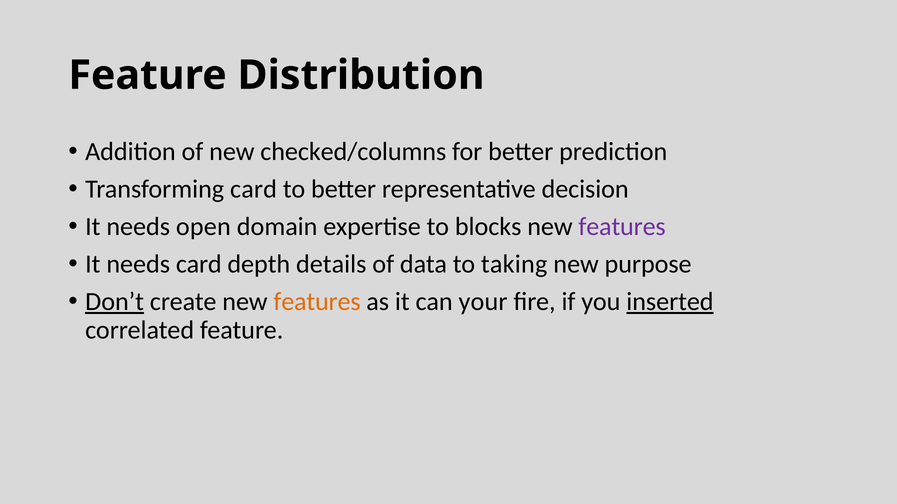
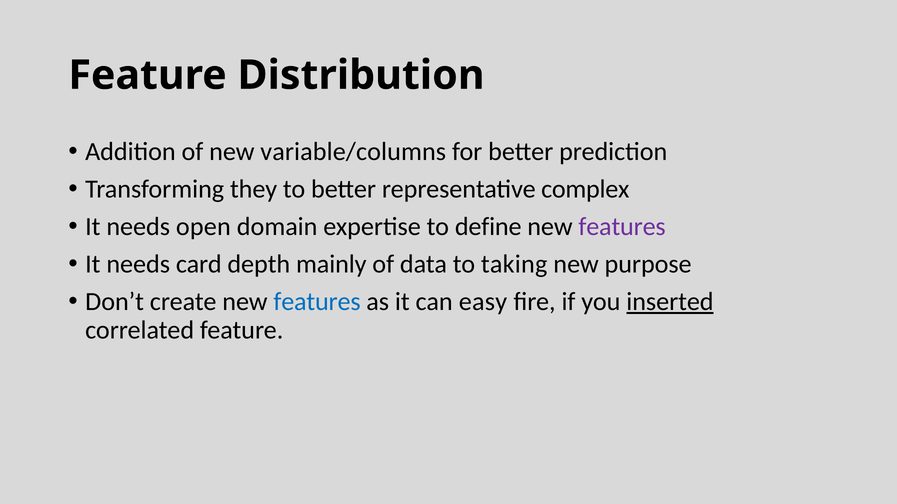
checked/columns: checked/columns -> variable/columns (353, 152)
Transforming card: card -> they (254, 189)
decision: decision -> complex (585, 189)
blocks: blocks -> define (488, 227)
details: details -> mainly (331, 264)
Don’t underline: present -> none (115, 302)
features colour: orange -> blue (317, 302)
your: your -> easy (483, 302)
